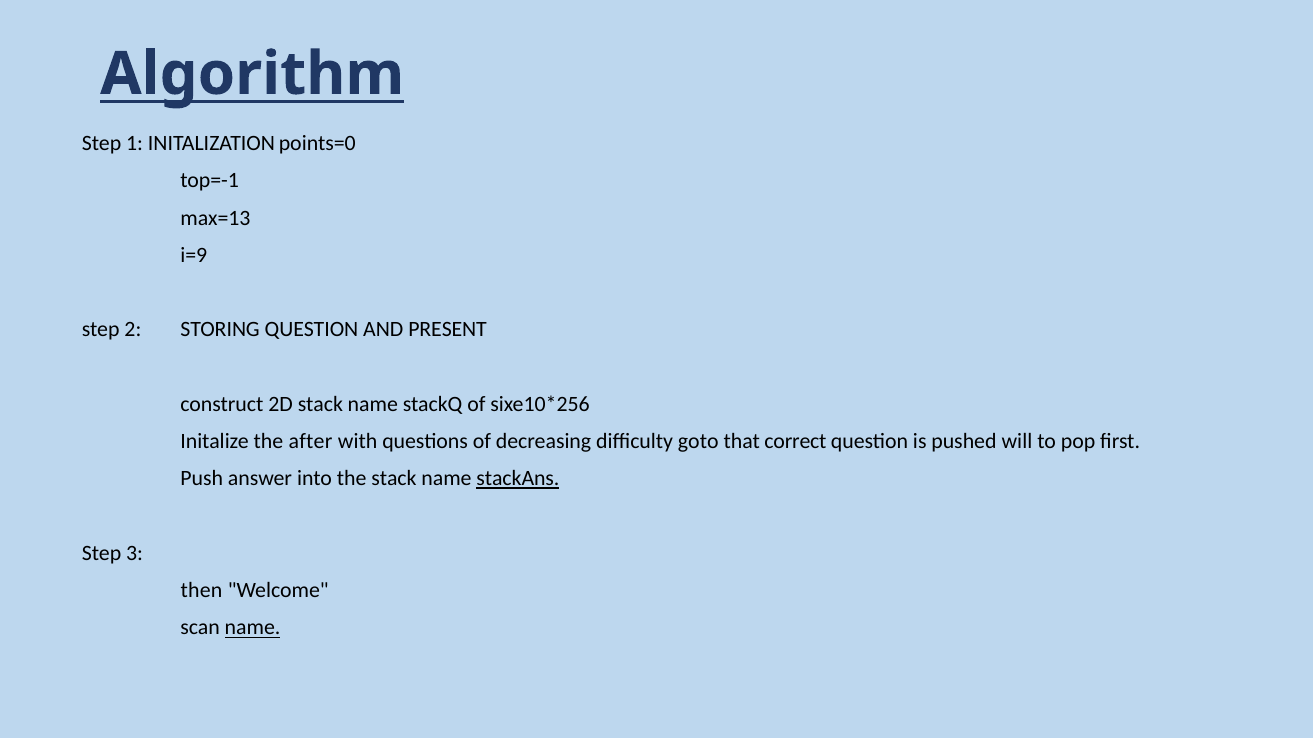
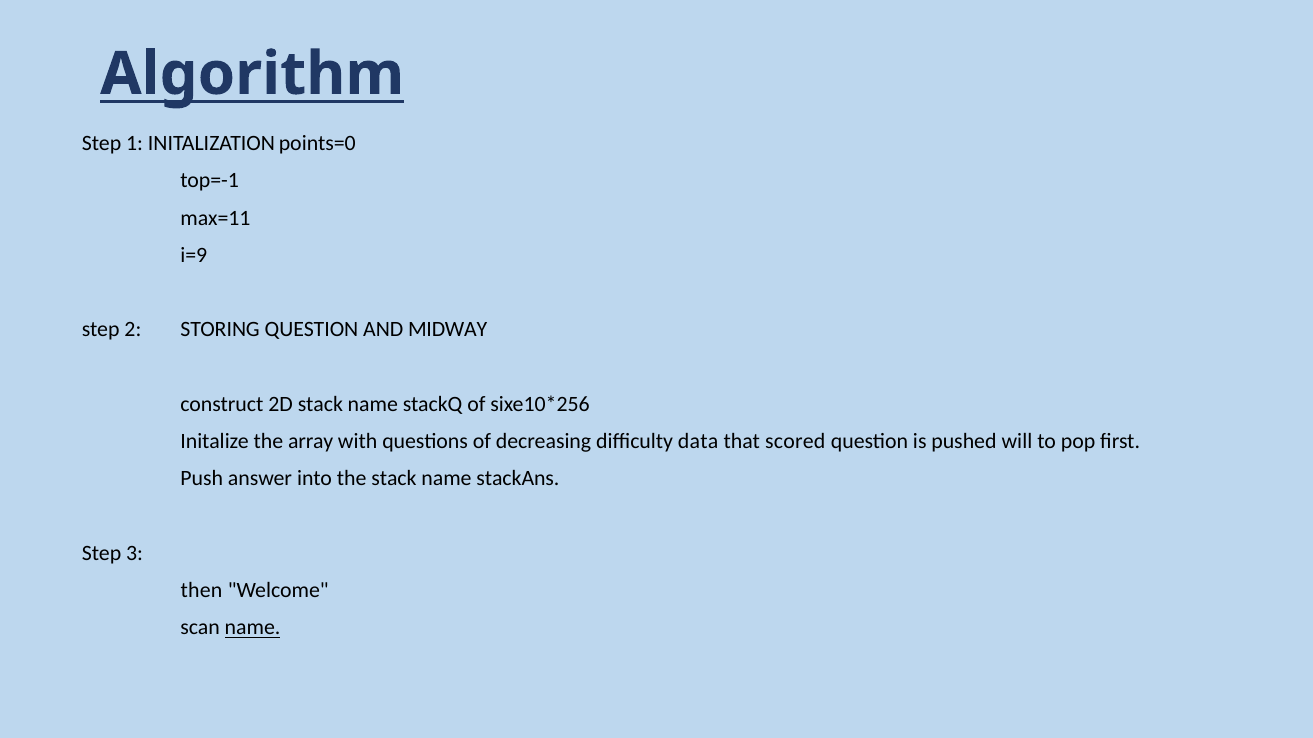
max=13: max=13 -> max=11 (215, 218)
PRESENT: PRESENT -> MIDWAY (448, 330)
after: after -> array (311, 442)
goto: goto -> data (698, 442)
correct: correct -> scored (795, 442)
stackAns underline: present -> none (518, 479)
